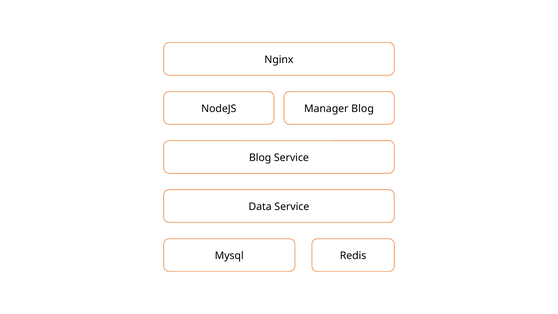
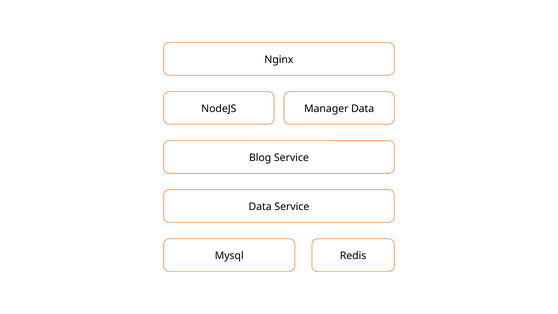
Manager Blog: Blog -> Data (363, 109)
